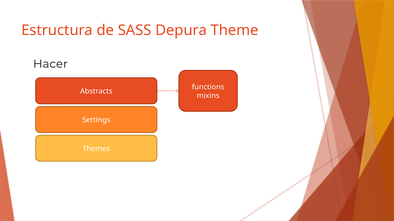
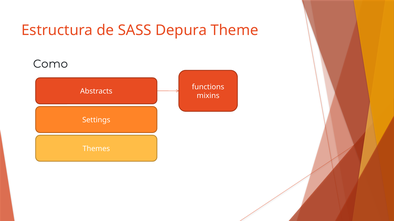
Hacer: Hacer -> Como (50, 64)
